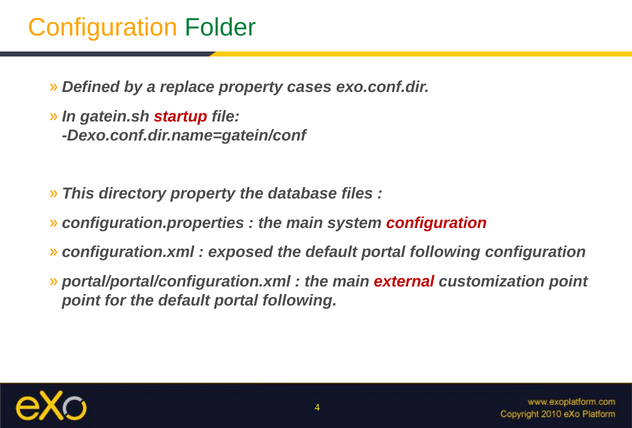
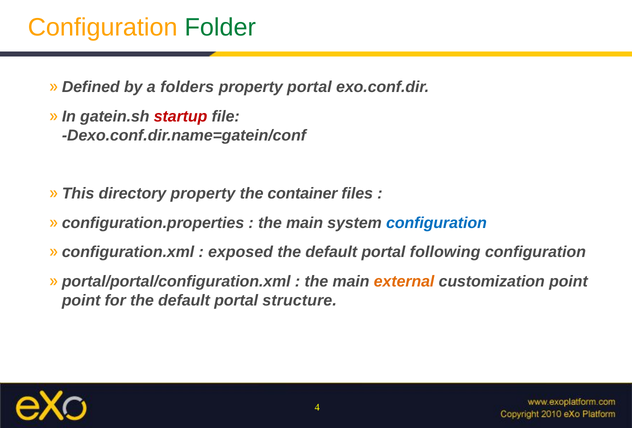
replace: replace -> folders (187, 87)
property cases: cases -> portal (309, 87)
database: database -> container (303, 194)
configuration colour: red -> blue (437, 223)
external colour: red -> orange (404, 282)
following: following -> structure (300, 300)
